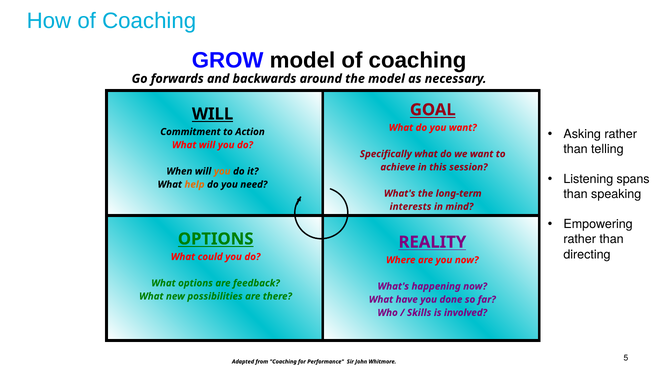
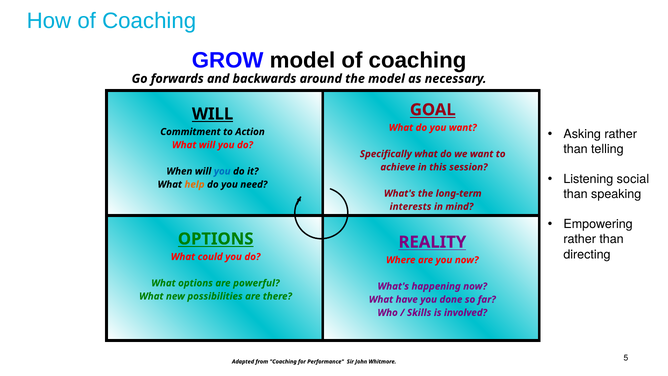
you colour: orange -> blue (222, 171)
spans: spans -> social (633, 179)
feedback: feedback -> powerful (256, 283)
